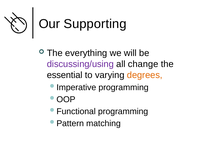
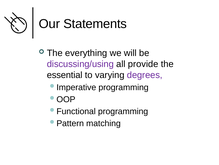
Supporting: Supporting -> Statements (95, 24)
change: change -> provide (143, 64)
degrees colour: orange -> purple (145, 75)
